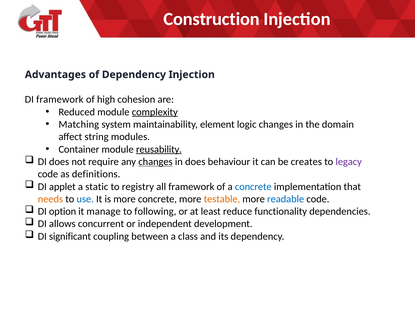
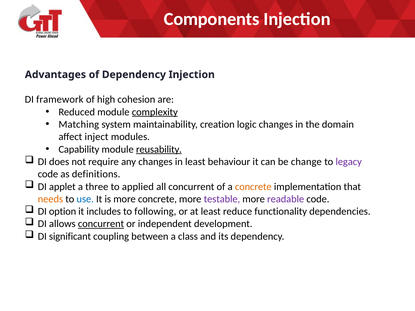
Construction: Construction -> Components (212, 19)
element: element -> creation (217, 124)
string: string -> inject (97, 137)
Container: Container -> Capability (79, 149)
changes underline: present -> none (156, 162)
in does: does -> least (195, 162)
creates: creates -> change (306, 162)
static: static -> three (97, 187)
registry: registry -> applied (138, 187)
all framework: framework -> concurrent (191, 187)
concrete colour: blue -> orange (253, 187)
testable colour: orange -> purple (222, 199)
readable colour: blue -> purple (286, 199)
manage: manage -> includes (104, 212)
concurrent underline: none -> present (101, 224)
